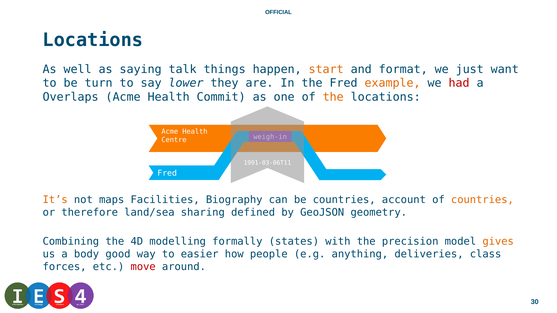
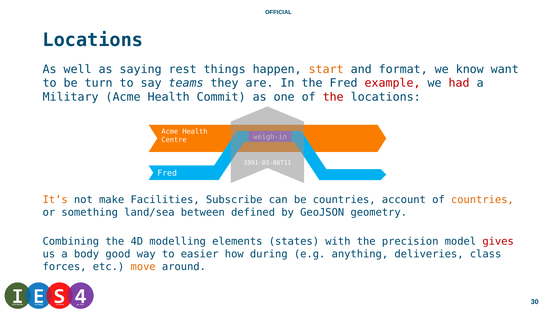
talk: talk -> rest (183, 69)
just: just -> know (470, 69)
lower: lower -> teams (186, 83)
example colour: orange -> red (393, 83)
Overlaps: Overlaps -> Military (71, 97)
the colour: orange -> red (333, 97)
maps: maps -> make (112, 200)
Biography: Biography -> Subscribe (234, 200)
therefore: therefore -> something (90, 213)
sharing: sharing -> between (203, 213)
formally: formally -> elements (237, 242)
gives colour: orange -> red (498, 242)
people: people -> during (269, 254)
move colour: red -> orange (143, 267)
